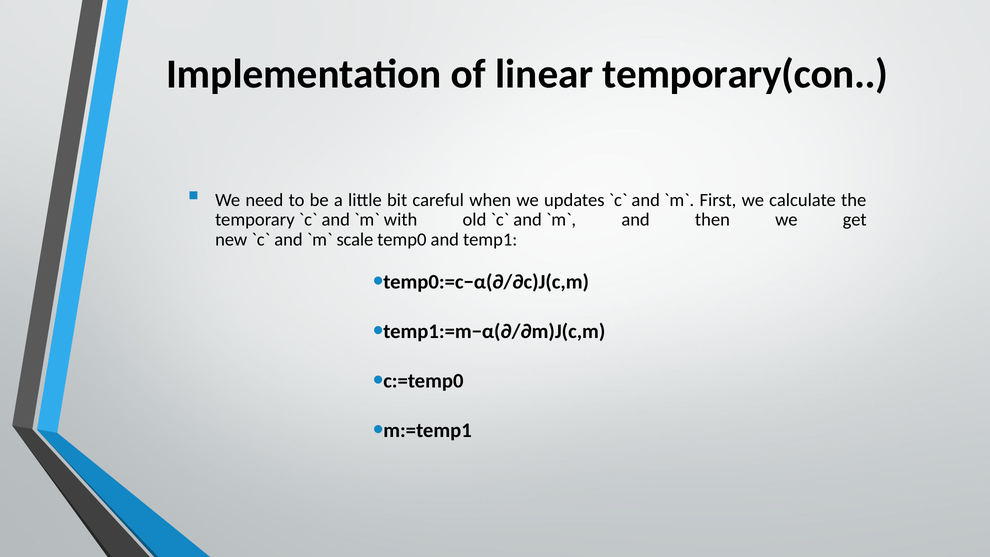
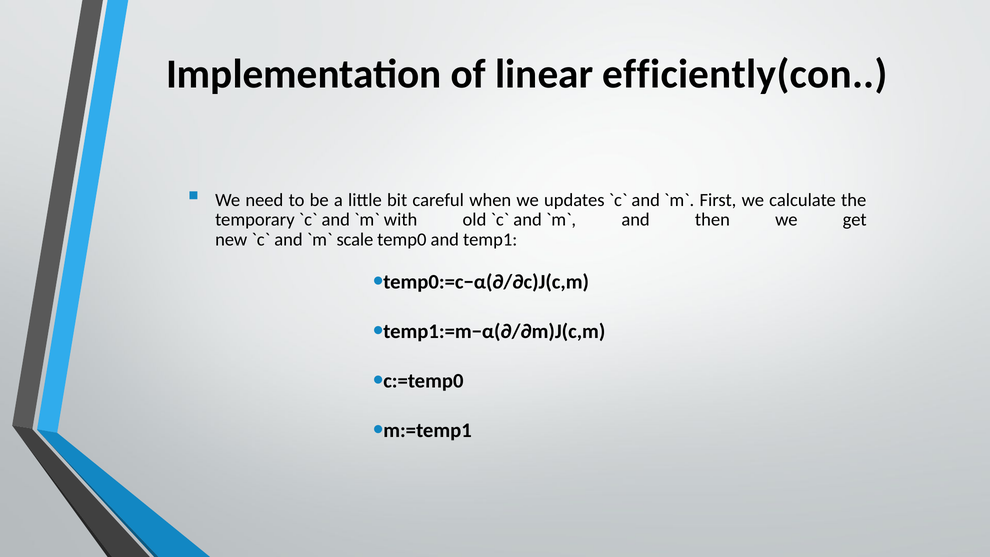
temporary(con: temporary(con -> efficiently(con (745, 74)
